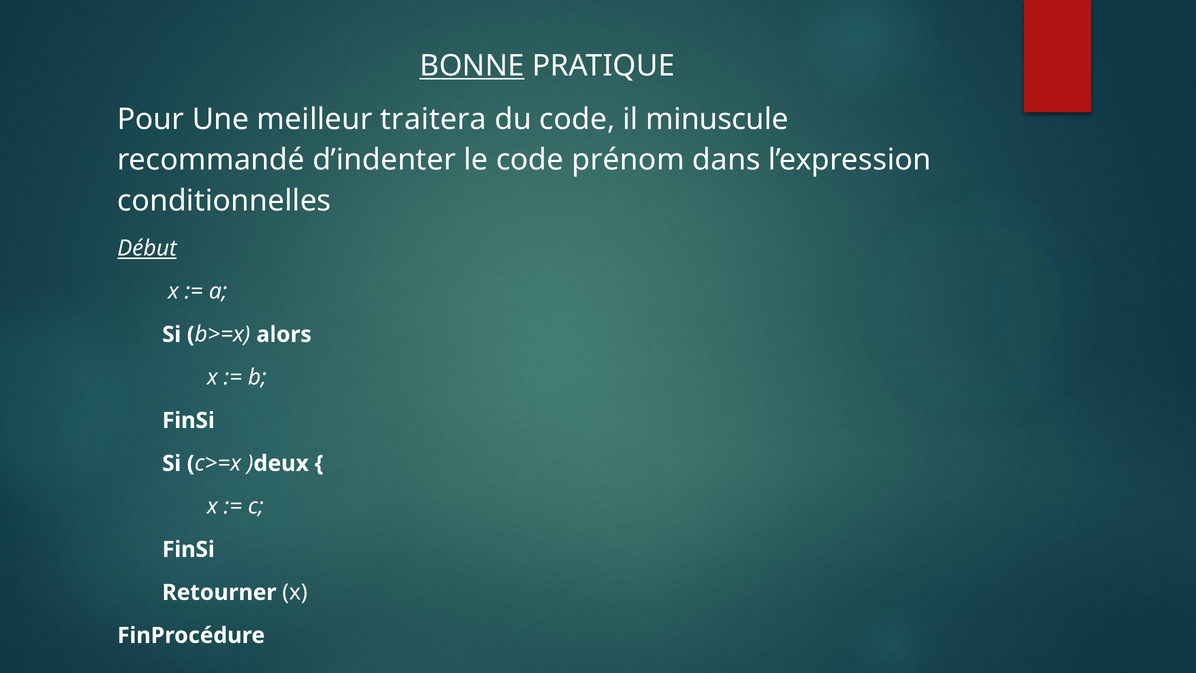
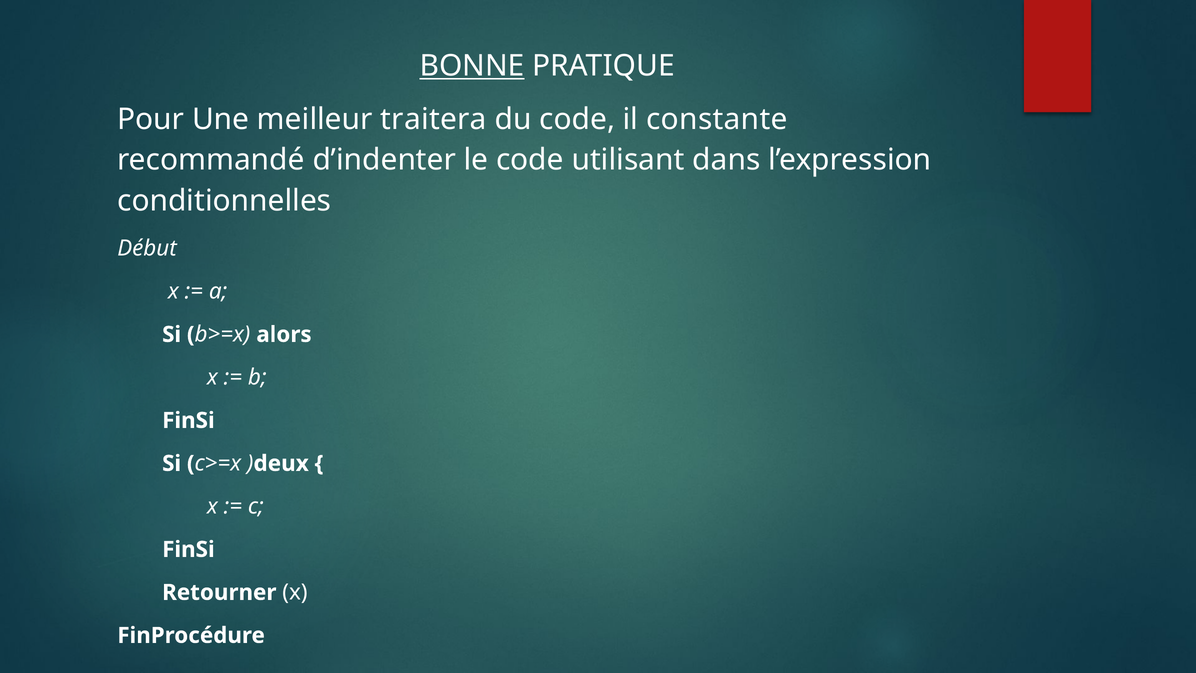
minuscule: minuscule -> constante (717, 119)
prénom: prénom -> utilisant (628, 160)
Début underline: present -> none (147, 248)
